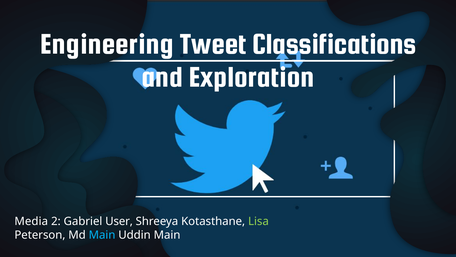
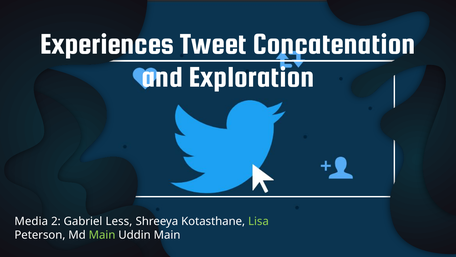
Engineering: Engineering -> Experiences (107, 44)
Classifications: Classifications -> Concatenation (334, 44)
User: User -> Less (119, 221)
Main colour: light blue -> light green (102, 235)
